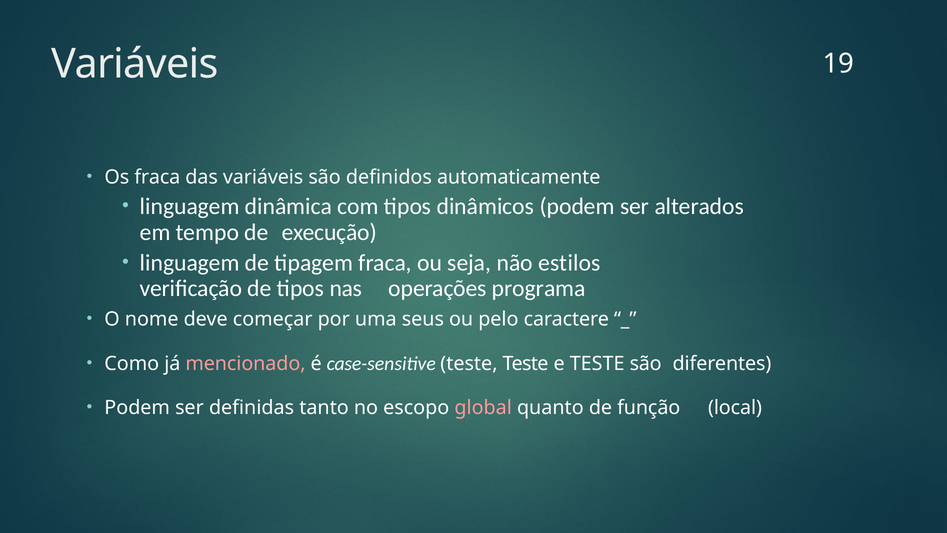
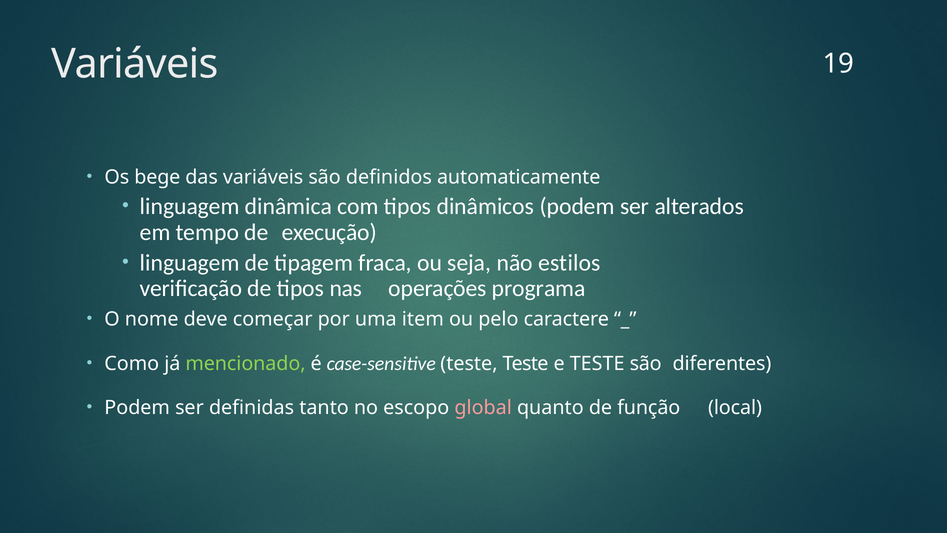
Os fraca: fraca -> bege (157, 177)
seus: seus -> item (423, 319)
mencionado colour: pink -> light green (245, 364)
